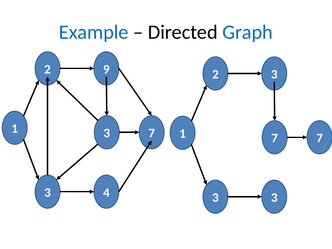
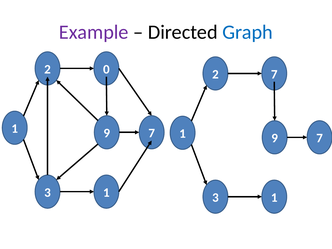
Example colour: blue -> purple (94, 32)
9: 9 -> 0 (106, 69)
2 3: 3 -> 7 (274, 74)
3: 3 -> 9 (107, 133)
7: 7 -> 9 (275, 138)
4: 4 -> 1 (106, 193)
3: 3 -> 1 (274, 198)
